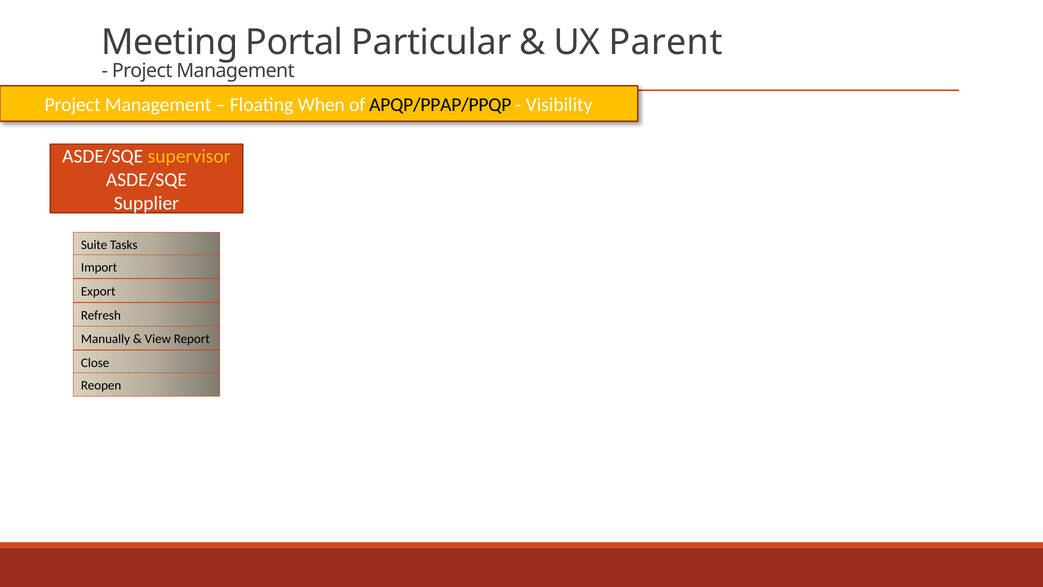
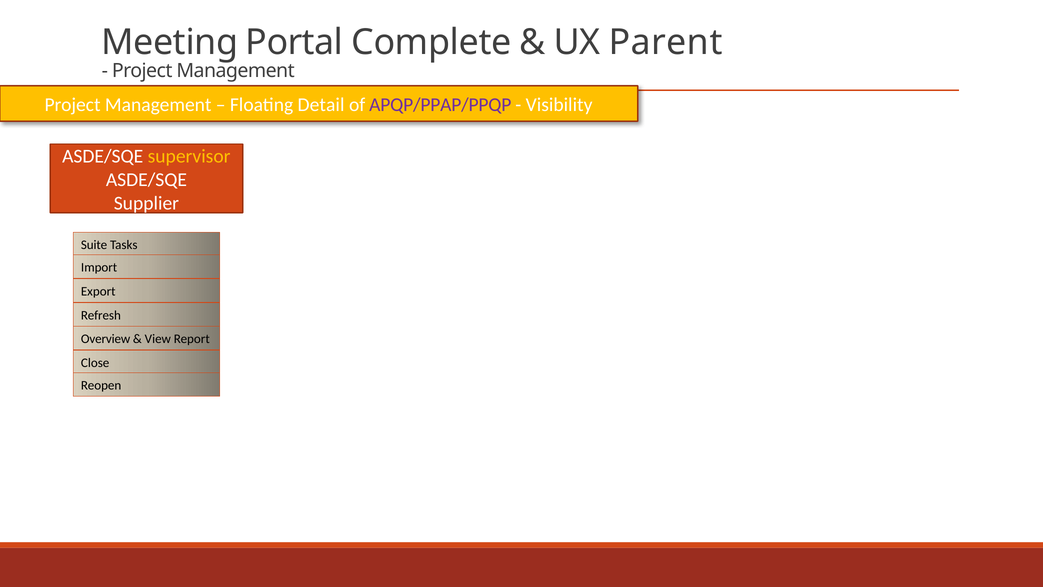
Particular: Particular -> Complete (431, 42)
When: When -> Detail (321, 105)
APQP/PPAP/PPQP colour: black -> purple (440, 105)
Manually: Manually -> Overview (106, 339)
